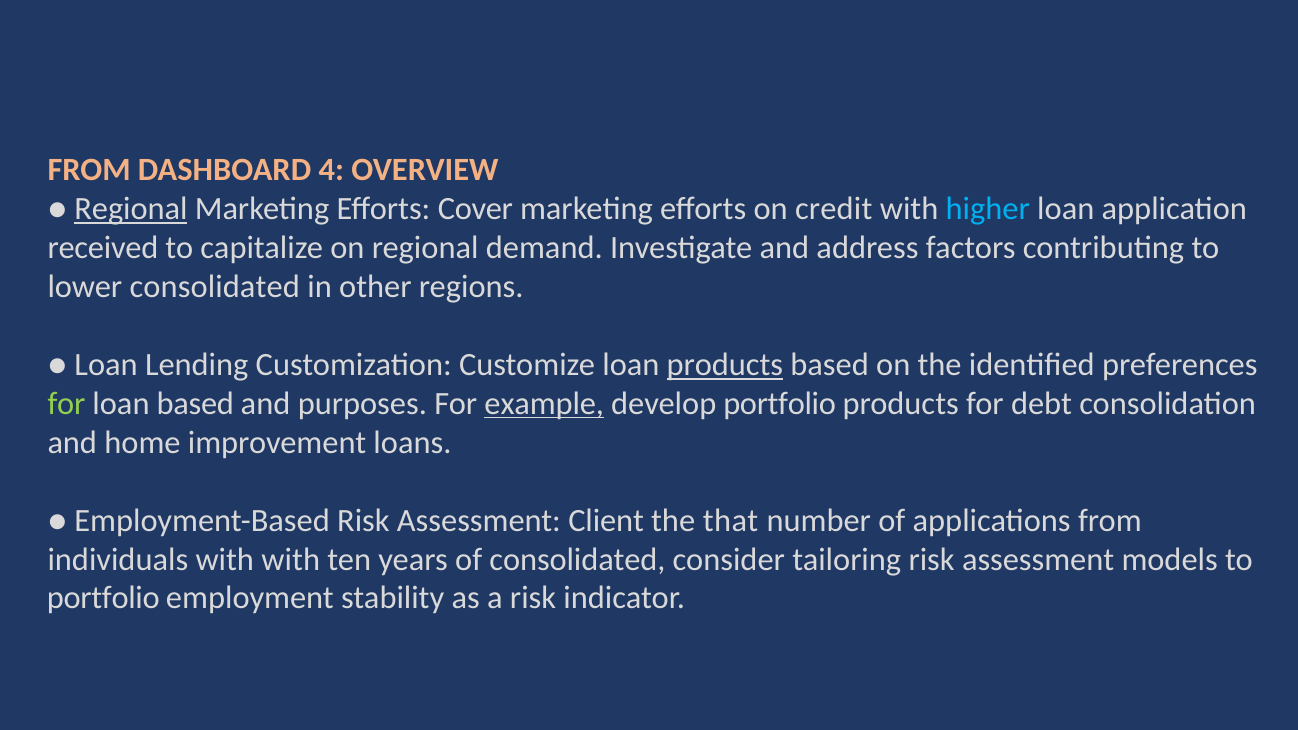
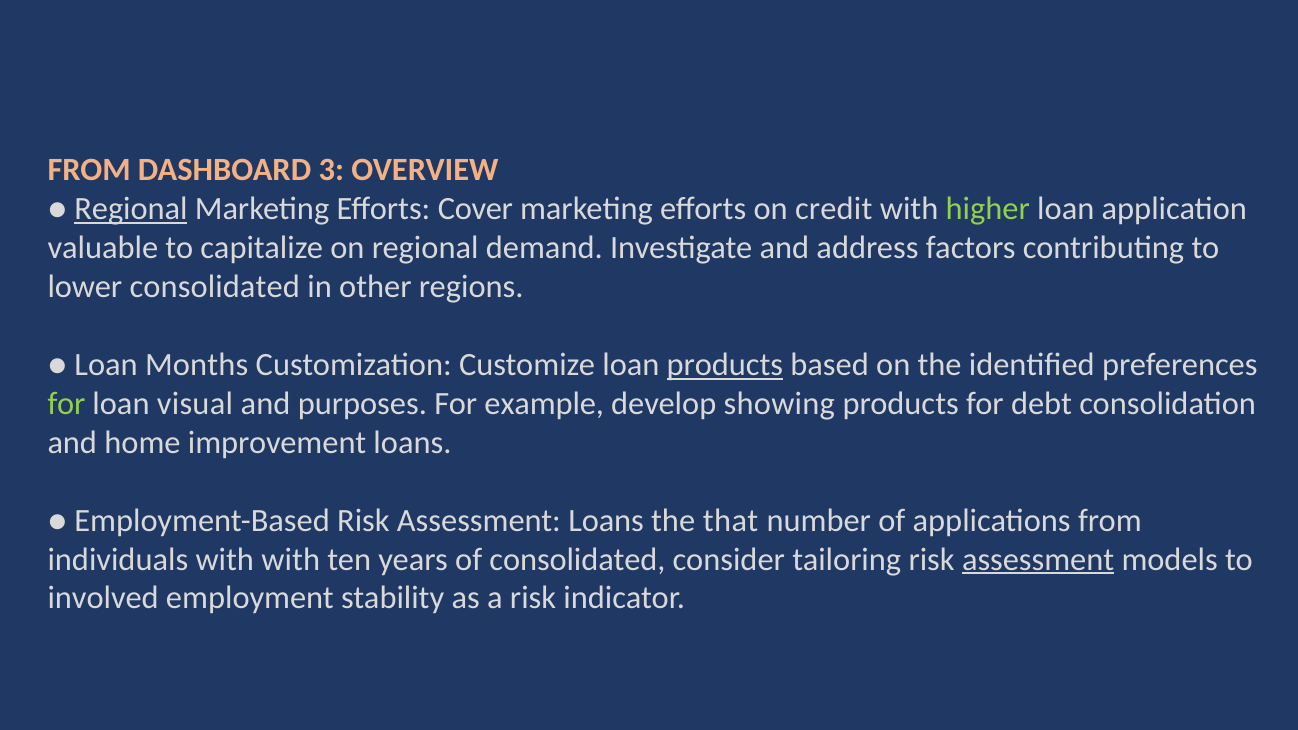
4: 4 -> 3 (331, 170)
higher colour: light blue -> light green (988, 209)
received: received -> valuable (103, 248)
Lending: Lending -> Months (197, 365)
loan based: based -> visual (195, 404)
example underline: present -> none (544, 404)
develop portfolio: portfolio -> showing (779, 404)
Assessment Client: Client -> Loans (606, 520)
assessment underline: none -> present (1038, 559)
portfolio: portfolio -> involved (103, 598)
